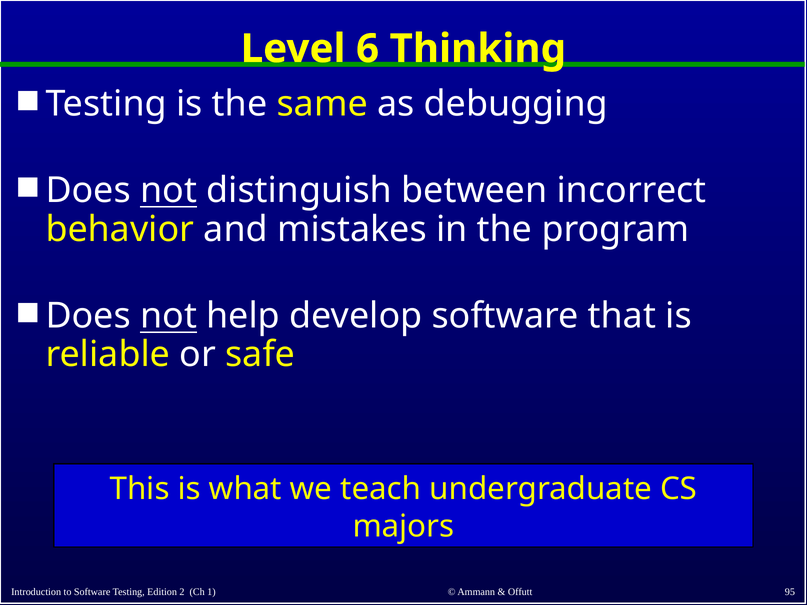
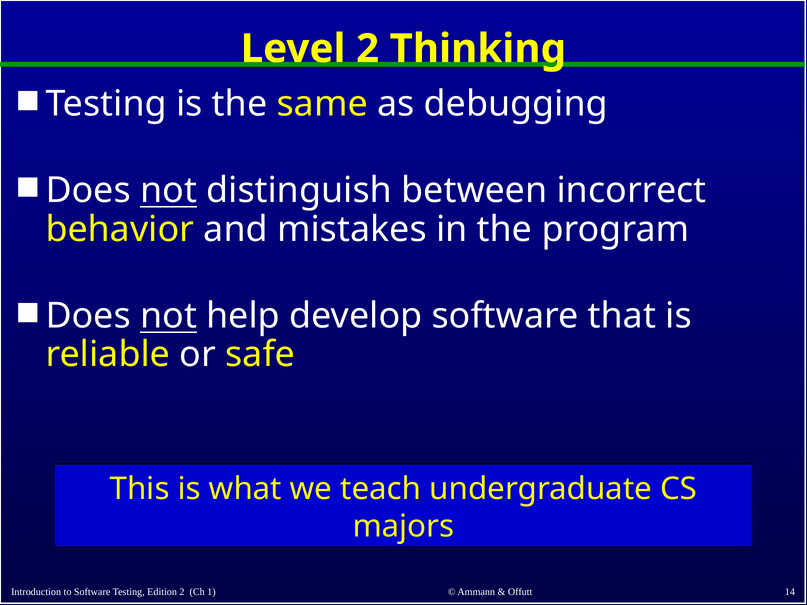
Level 6: 6 -> 2 (368, 49)
95: 95 -> 14 (790, 592)
